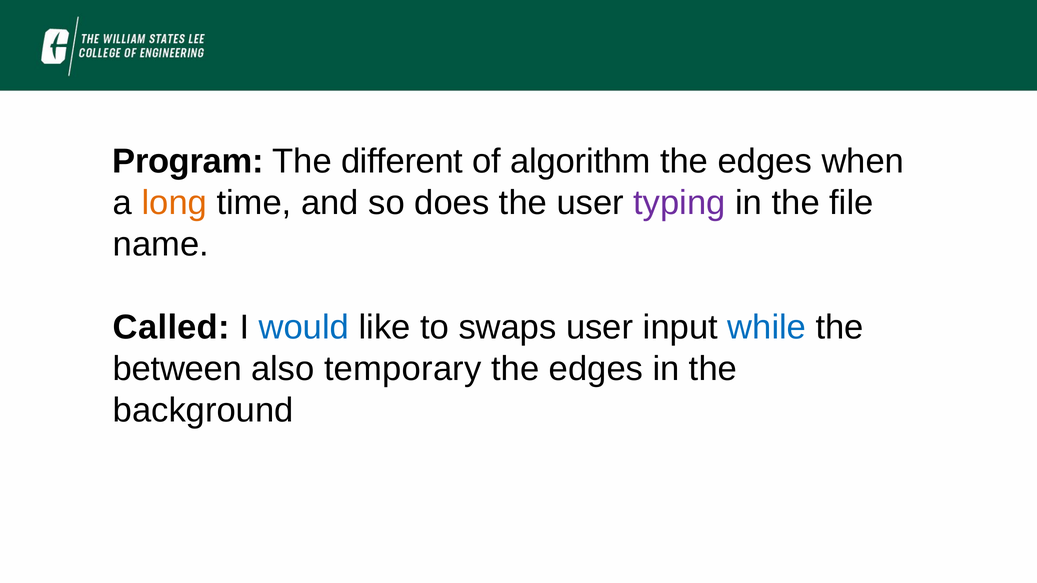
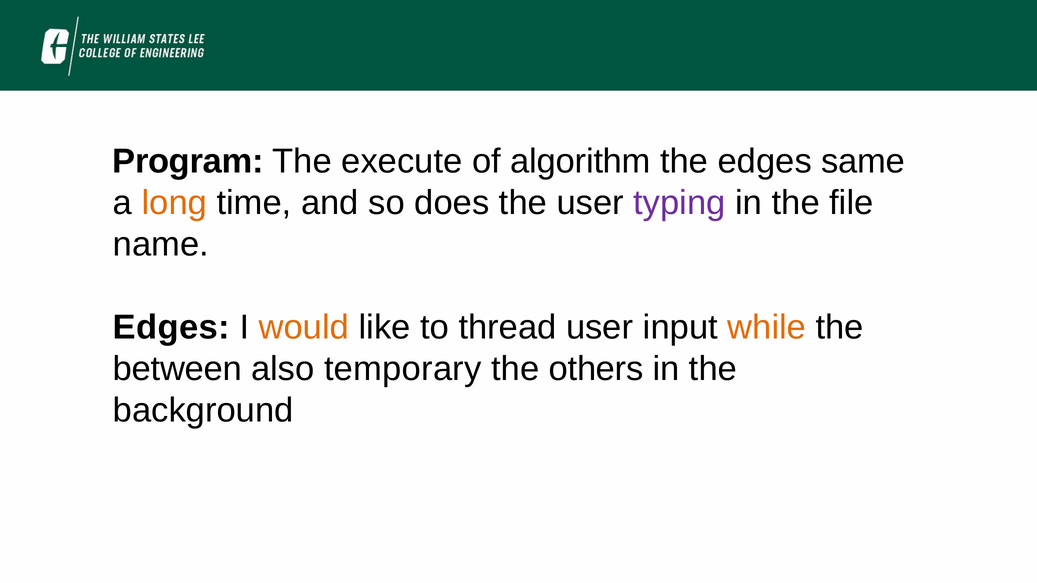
different: different -> execute (402, 162)
when: when -> same (863, 162)
Called: Called -> Edges (171, 328)
would colour: blue -> orange (304, 328)
swaps: swaps -> thread (507, 328)
while colour: blue -> orange (767, 328)
edges: edges -> others (596, 369)
